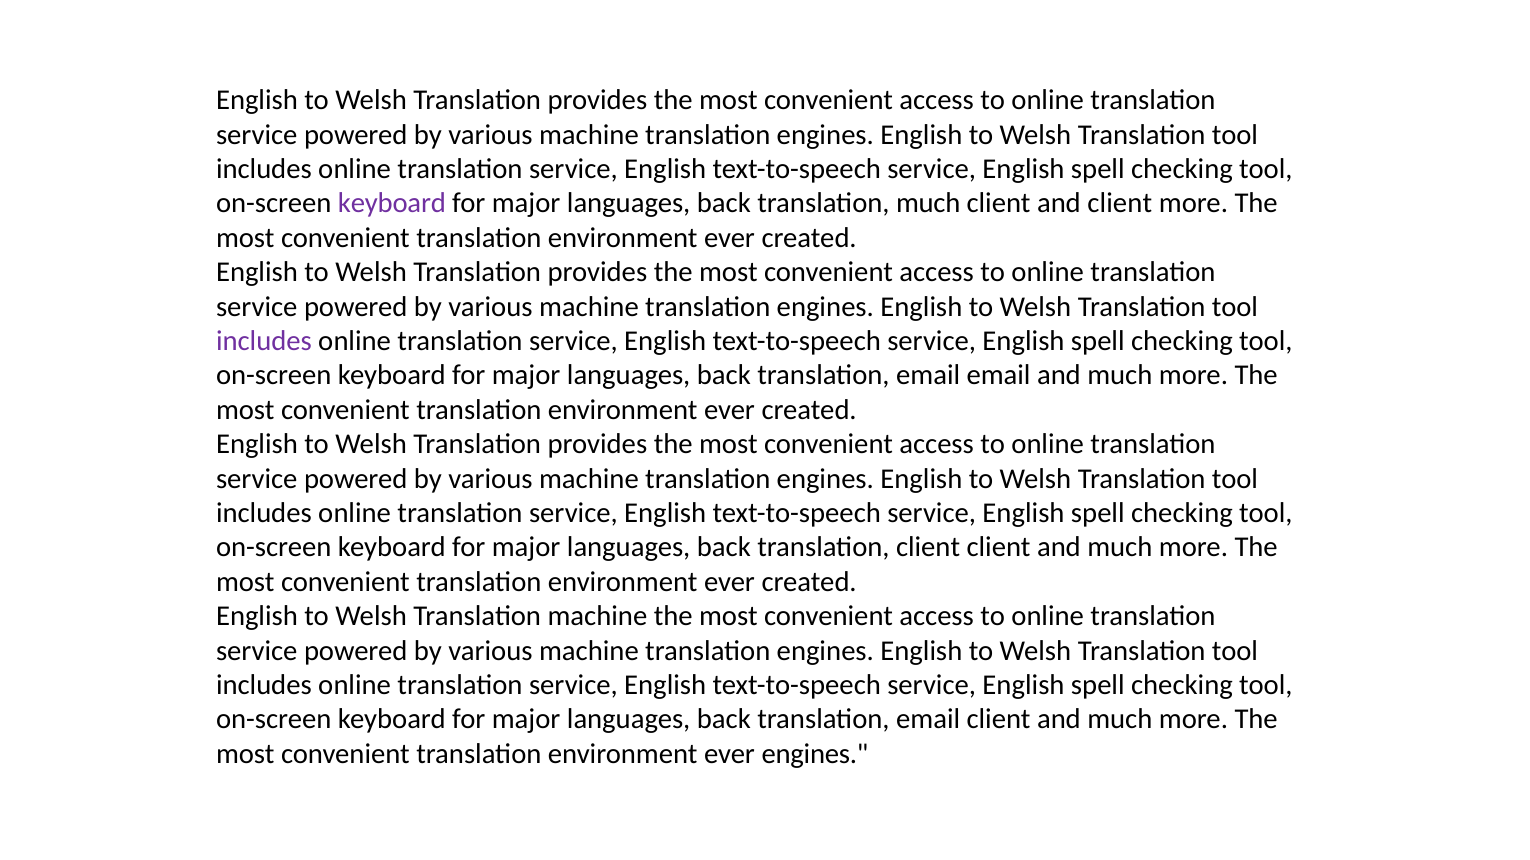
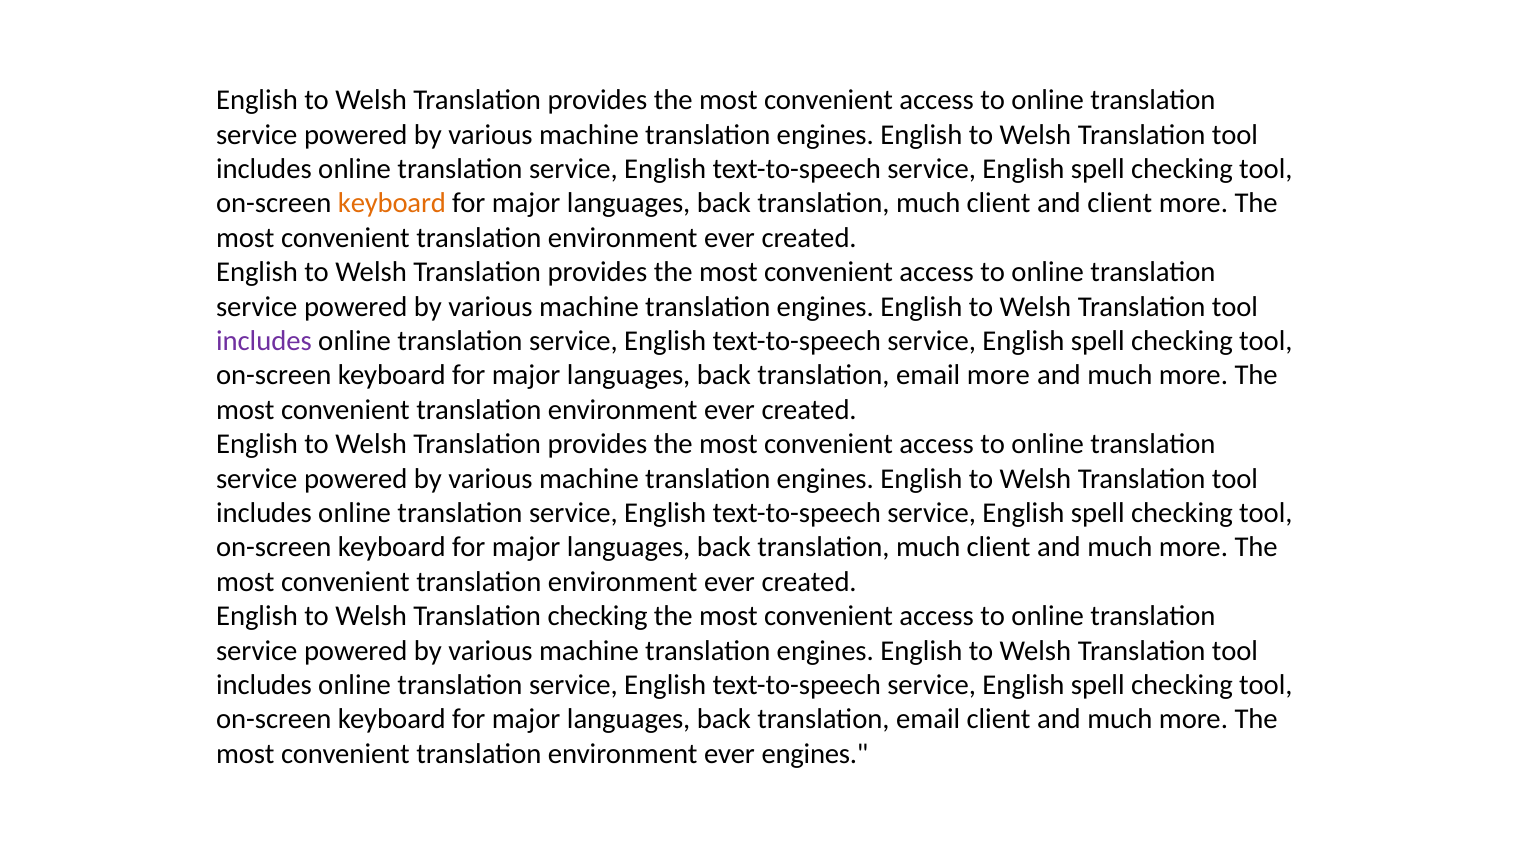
keyboard colour: purple -> orange (392, 204)
email email: email -> more (998, 376)
client: client -> much (928, 548)
Translation machine: machine -> checking (598, 617)
